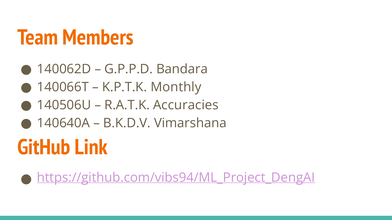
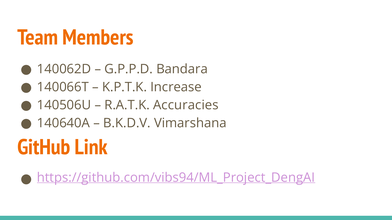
Monthly: Monthly -> Increase (176, 87)
